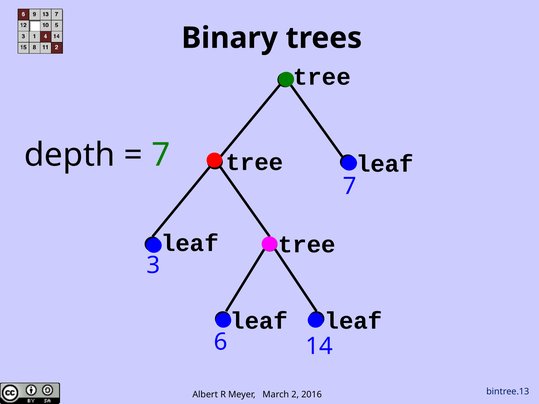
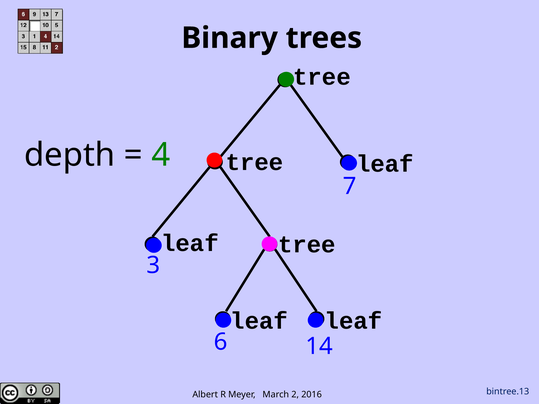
7: 7 -> 4 (161, 155)
